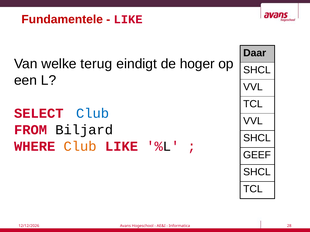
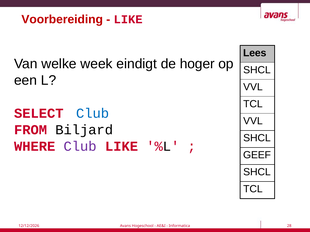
Fundamentele: Fundamentele -> Voorbereiding (62, 19)
Daar: Daar -> Lees (255, 53)
terug: terug -> week (96, 64)
Club colour: orange -> purple (80, 147)
